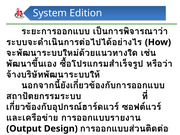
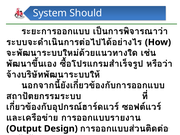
Edition: Edition -> Should (86, 13)
